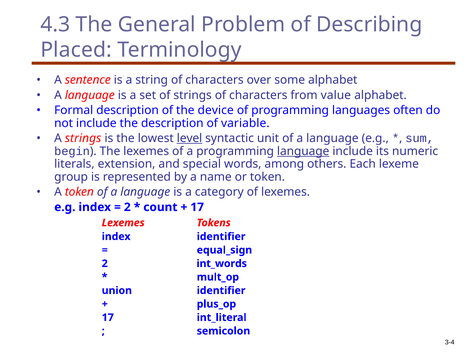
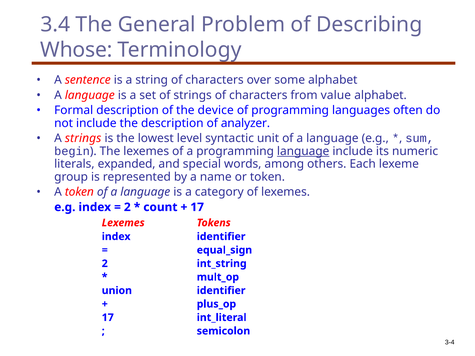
4.3: 4.3 -> 3.4 (55, 24)
Placed: Placed -> Whose (76, 50)
variable: variable -> analyzer (245, 123)
level underline: present -> none (190, 138)
extension: extension -> expanded (127, 164)
int_words: int_words -> int_string (222, 264)
